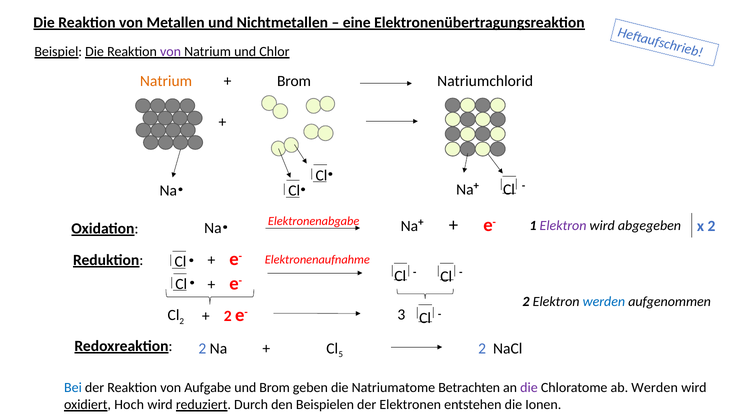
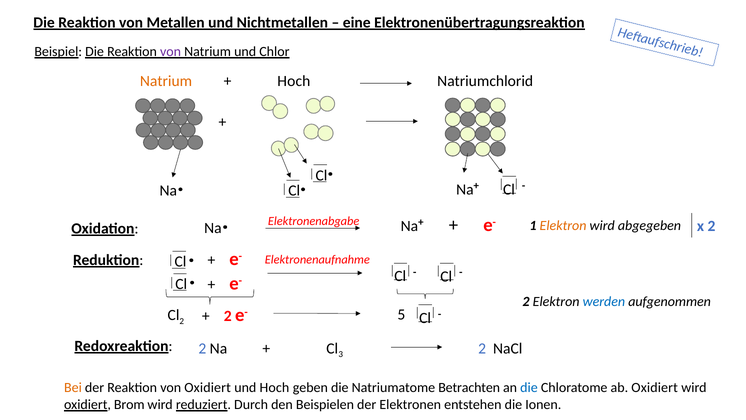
Brom: Brom -> Hoch (294, 81)
Elektron colour: purple -> orange (563, 226)
3: 3 -> 5 (401, 314)
5: 5 -> 3 (341, 354)
Bei colour: blue -> orange (73, 387)
von Aufgabe: Aufgabe -> Oxidiert (208, 387)
und Brom: Brom -> Hoch (274, 387)
die colour: purple -> blue (529, 387)
ab Werden: Werden -> Oxidiert (655, 387)
Hoch: Hoch -> Brom (129, 404)
